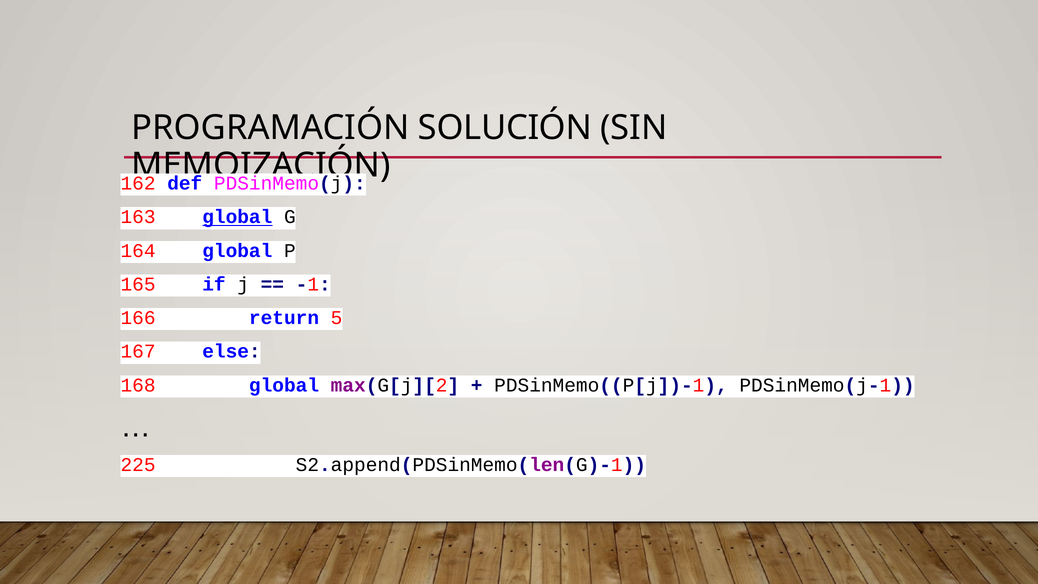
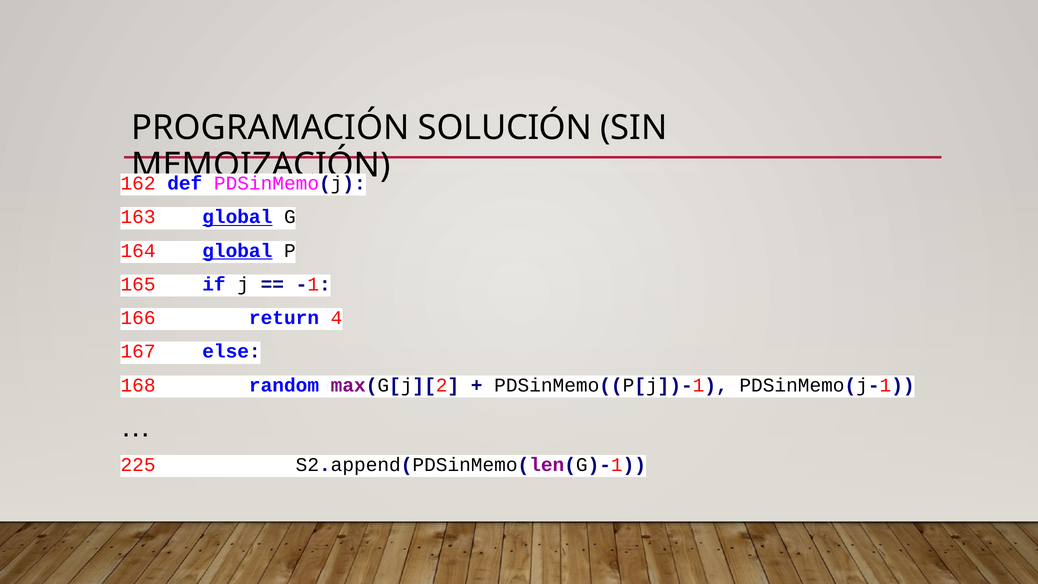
global underline: none -> present (237, 251)
5: 5 -> 4 (337, 318)
168 global: global -> random (284, 385)
